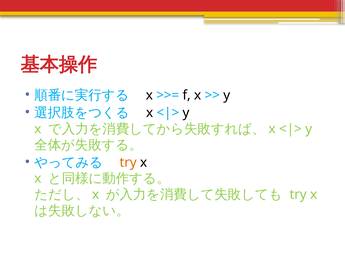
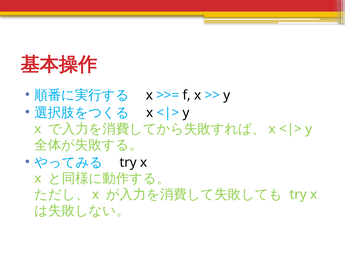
try colour: orange -> black (128, 163)
